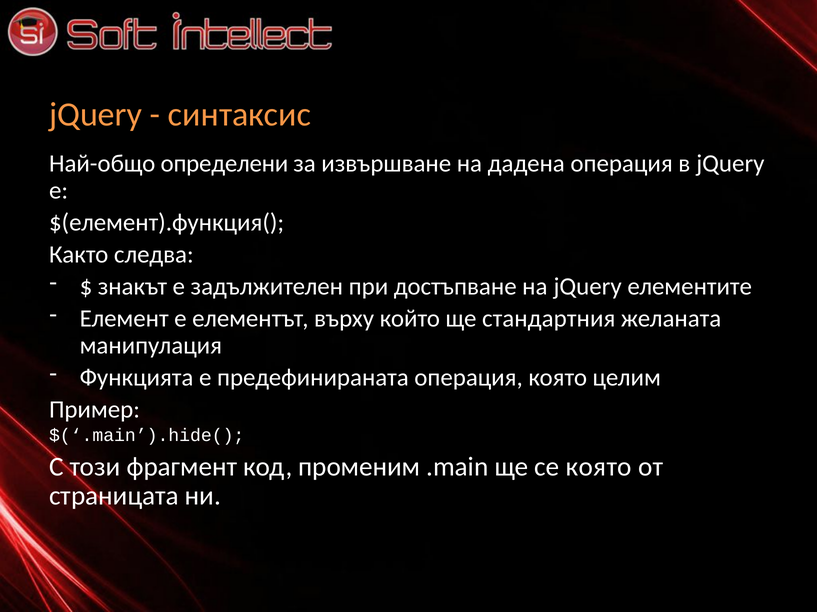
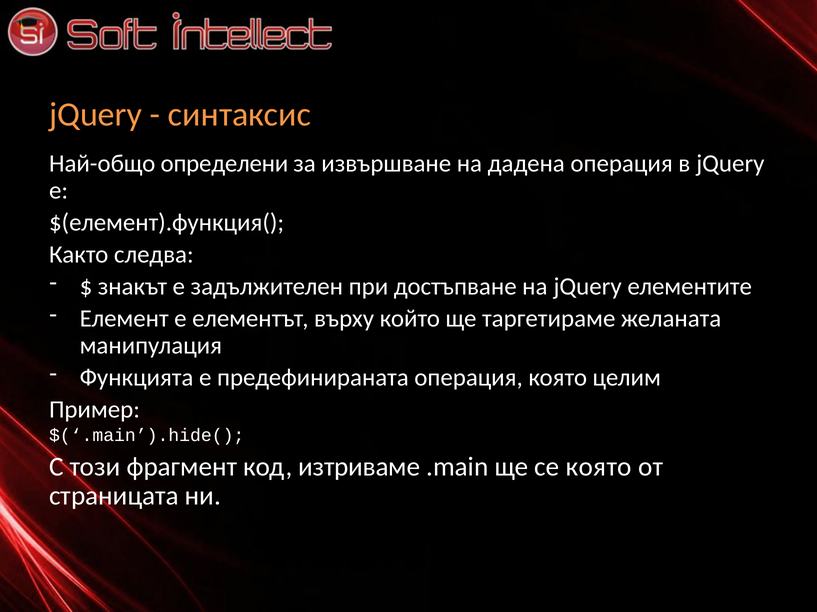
стандартния: стандартния -> таргетираме (549, 319)
променим: променим -> изтриваме (359, 467)
